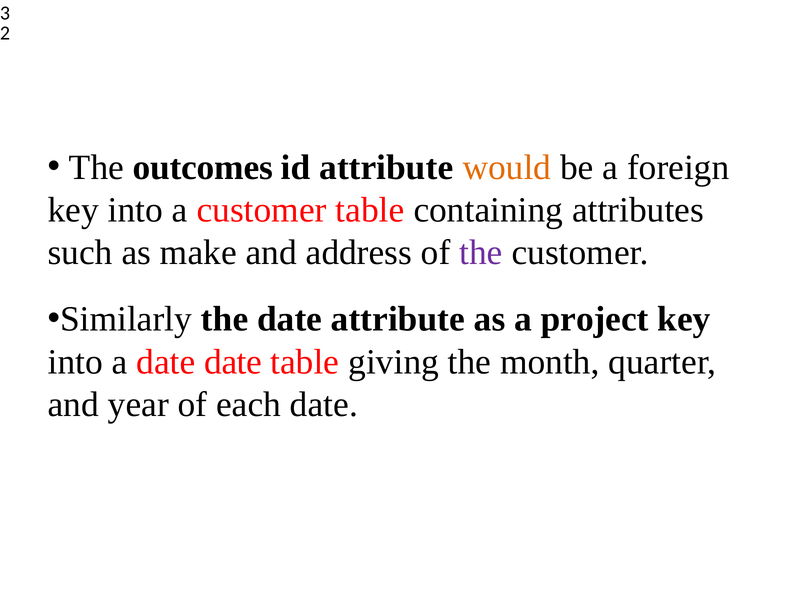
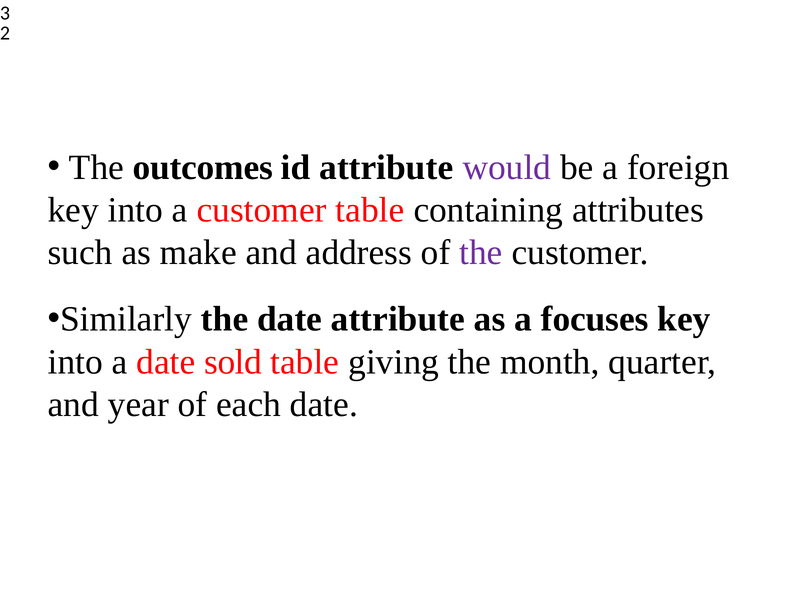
would colour: orange -> purple (507, 167)
project: project -> focuses (595, 319)
date date: date -> sold (233, 362)
